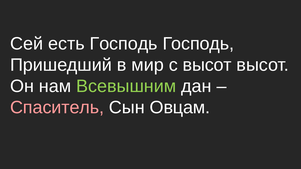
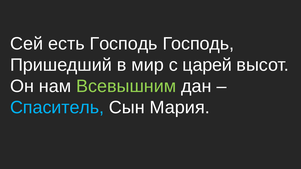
с высот: высот -> царей (207, 65)
Спаситель colour: pink -> light blue (57, 108)
Овцам: Овцам -> Мария (180, 108)
